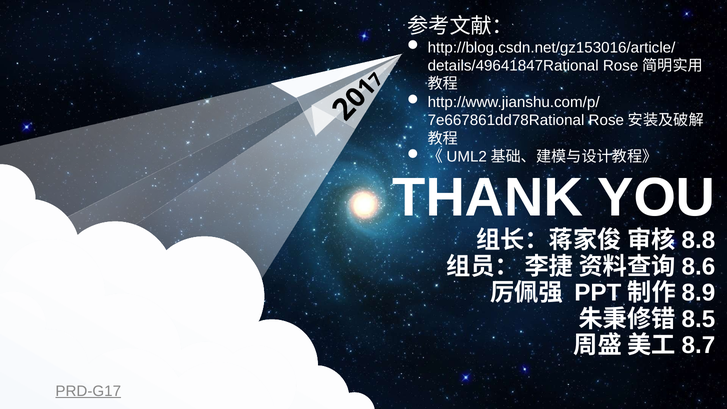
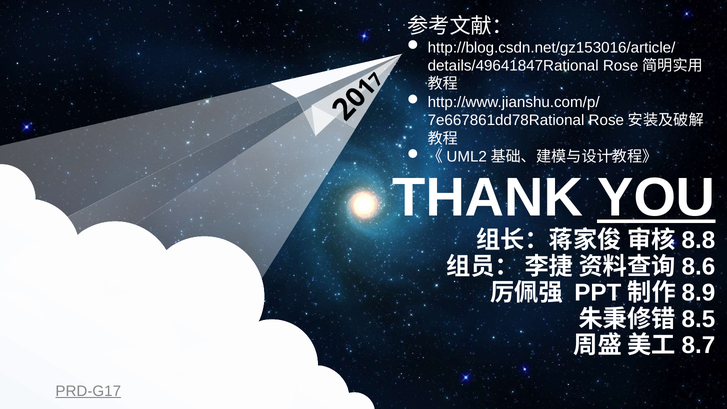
YOU underline: none -> present (656, 198)
